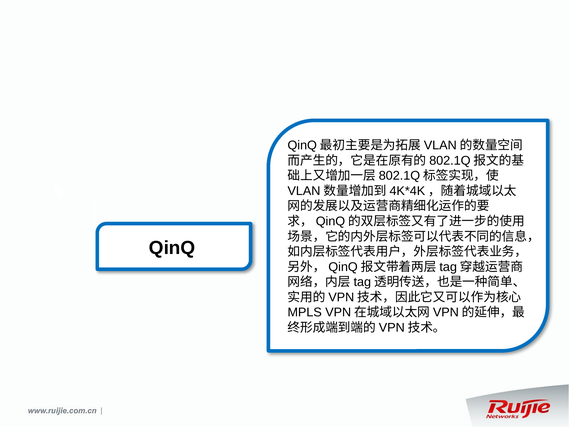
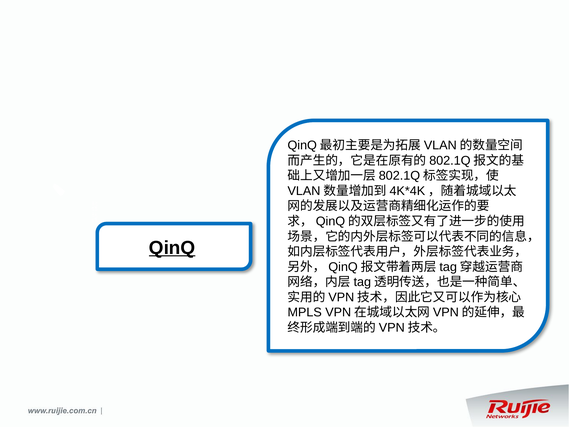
QinQ underline: none -> present (172, 248)
